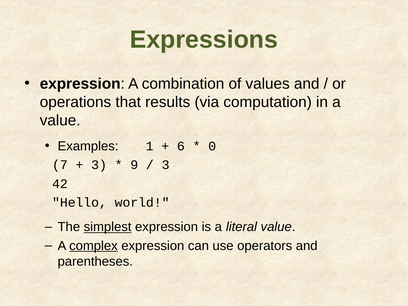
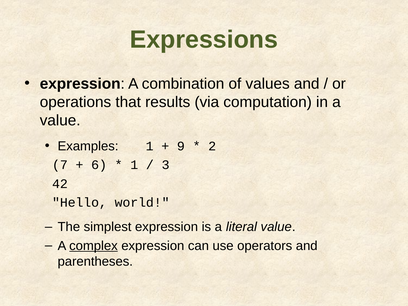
6: 6 -> 9 (181, 146)
0: 0 -> 2 (212, 146)
3: 3 -> 6 (99, 165)
9: 9 -> 1 (134, 165)
simplest underline: present -> none (108, 227)
